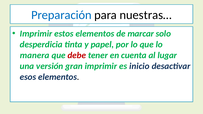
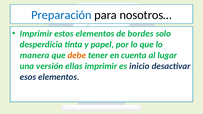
nuestras…: nuestras… -> nosotros… (146, 15)
marcar: marcar -> bordes (141, 34)
debe colour: red -> orange (77, 55)
gran: gran -> ellas (74, 66)
